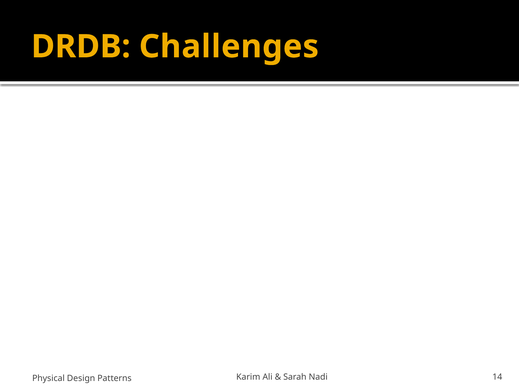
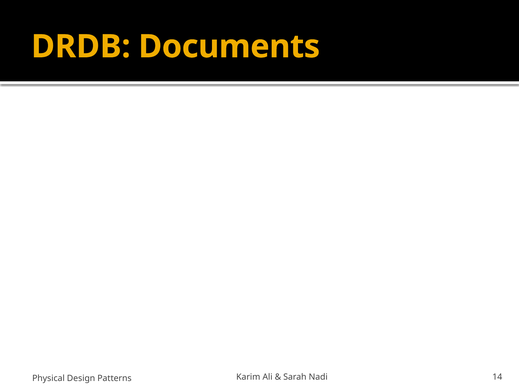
Challenges: Challenges -> Documents (229, 47)
